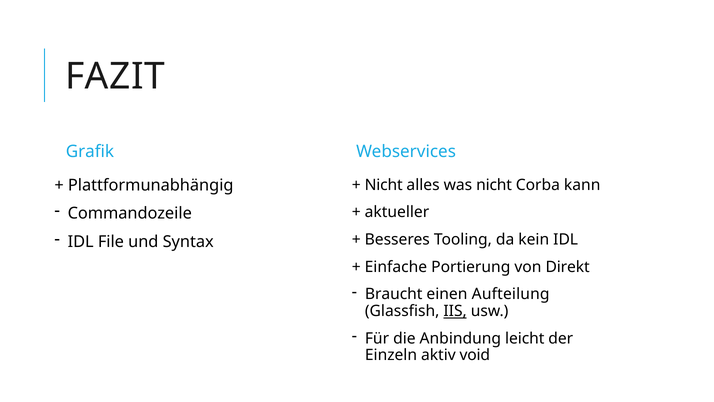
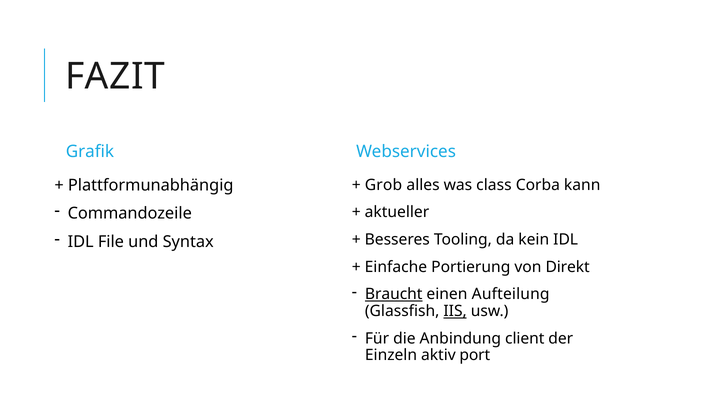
Nicht: Nicht -> Grob (384, 185)
was nicht: nicht -> class (494, 185)
Braucht underline: none -> present (394, 294)
leicht: leicht -> client (525, 338)
void: void -> port (475, 355)
